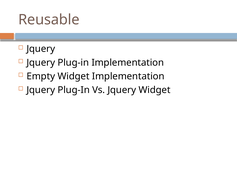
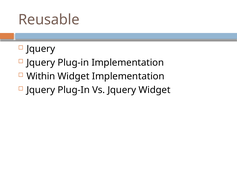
Empty: Empty -> Within (41, 77)
